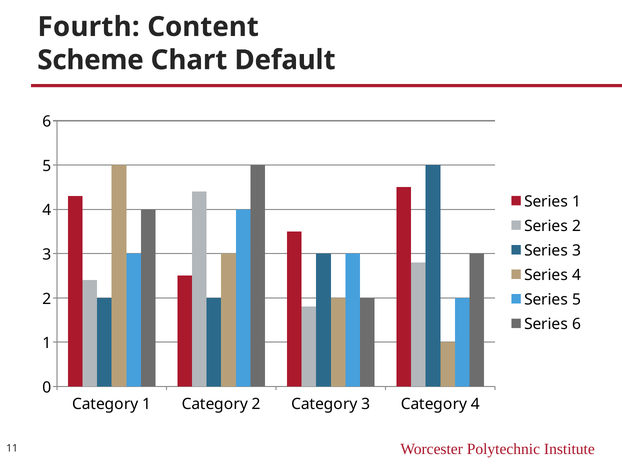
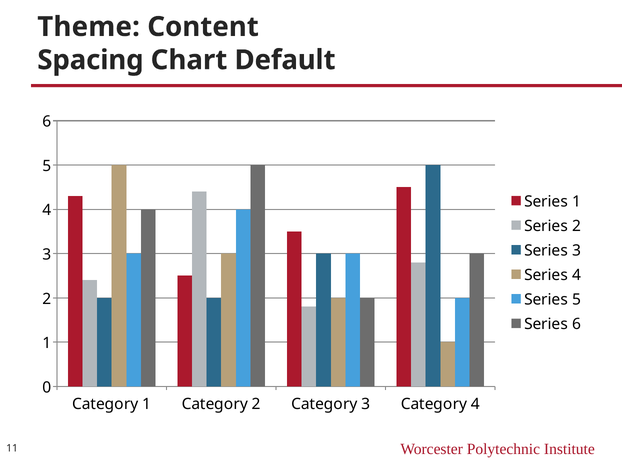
Fourth: Fourth -> Theme (89, 27)
Scheme: Scheme -> Spacing (90, 60)
